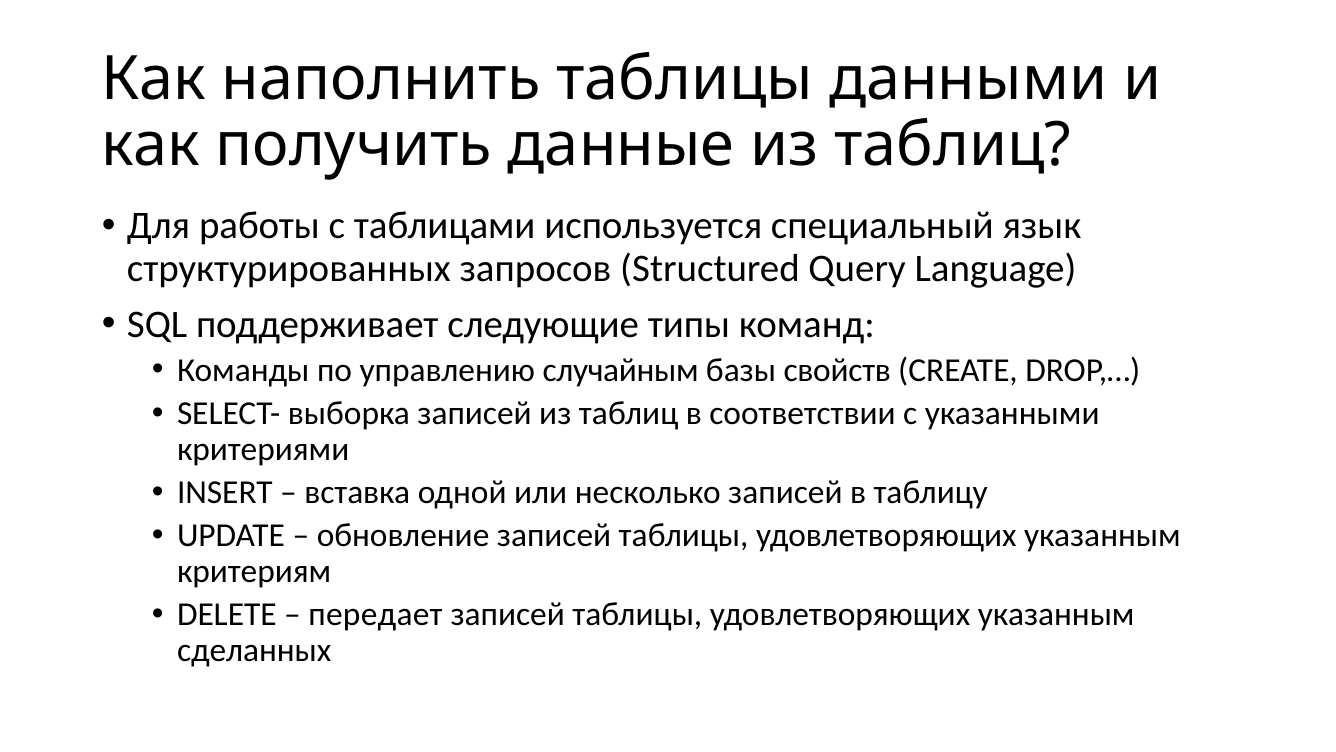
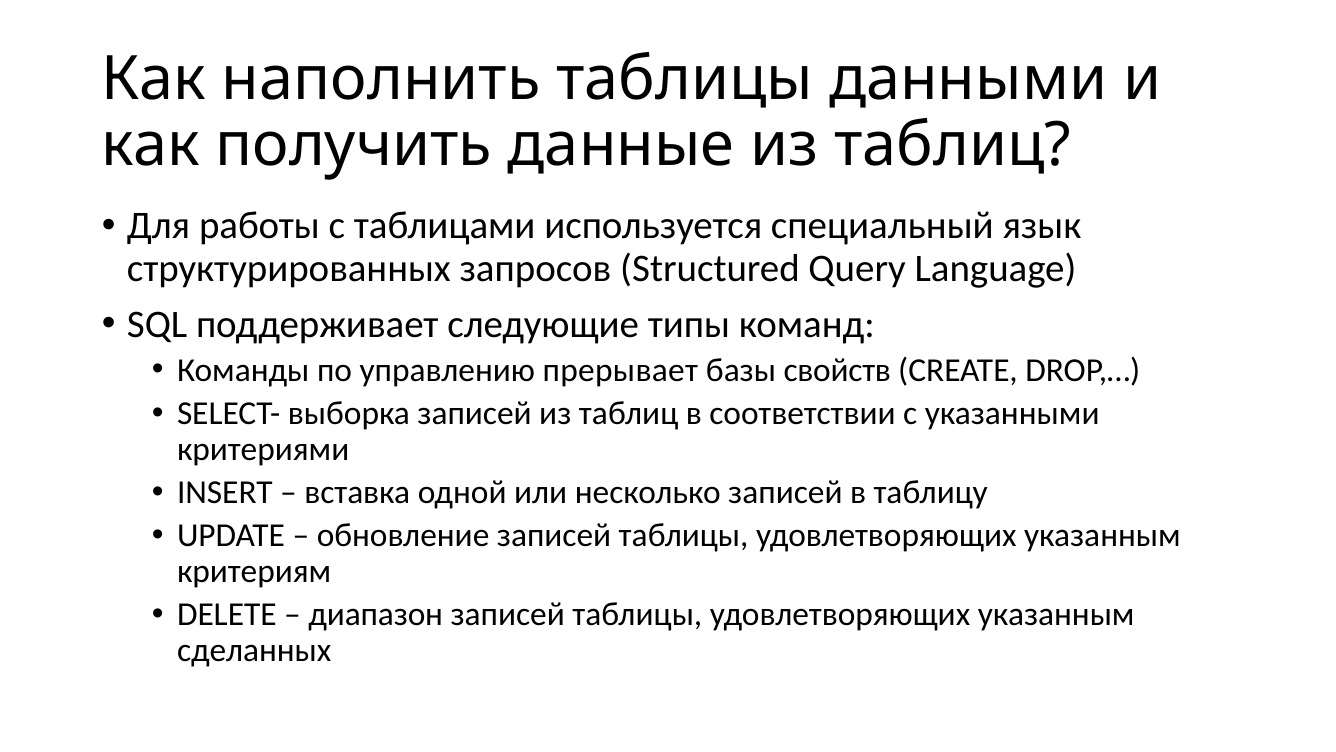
случайным: случайным -> прерывает (620, 370)
передает: передает -> диапазон (376, 614)
